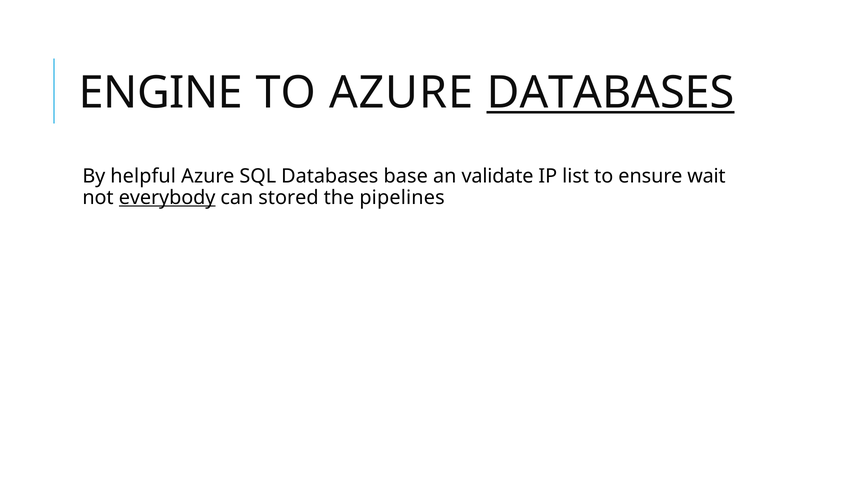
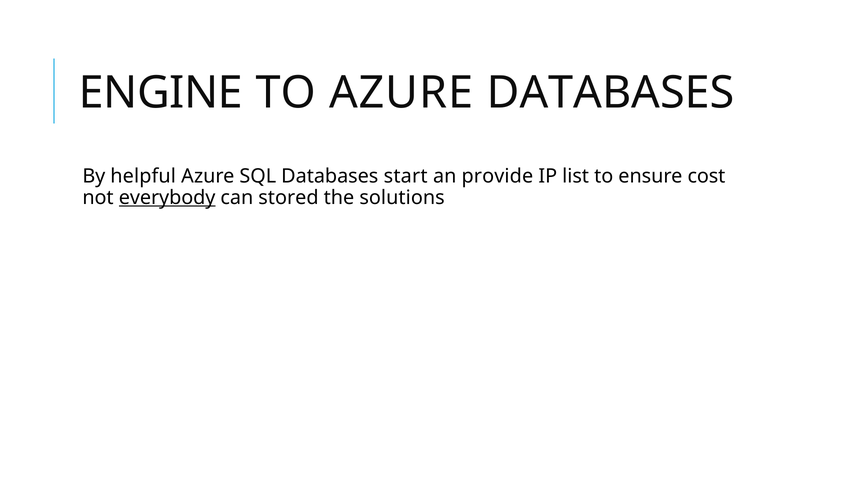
DATABASES underline: present -> none (611, 93)
base: base -> start (406, 176)
validate: validate -> provide (497, 176)
wait: wait -> cost (706, 176)
pipelines: pipelines -> solutions (402, 197)
